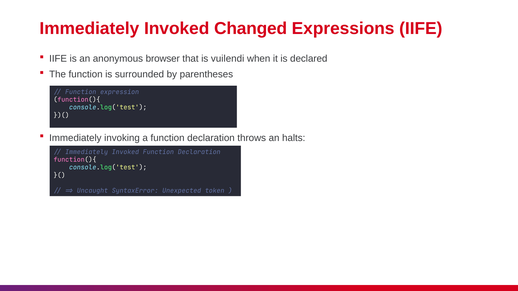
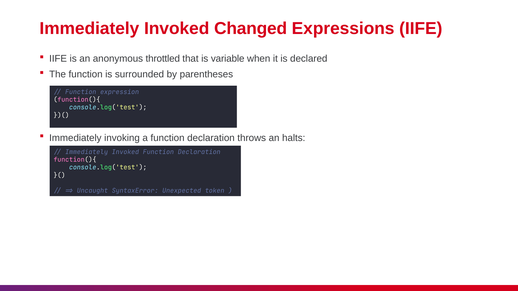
browser: browser -> throttled (163, 59)
vuilendi: vuilendi -> variable (228, 59)
